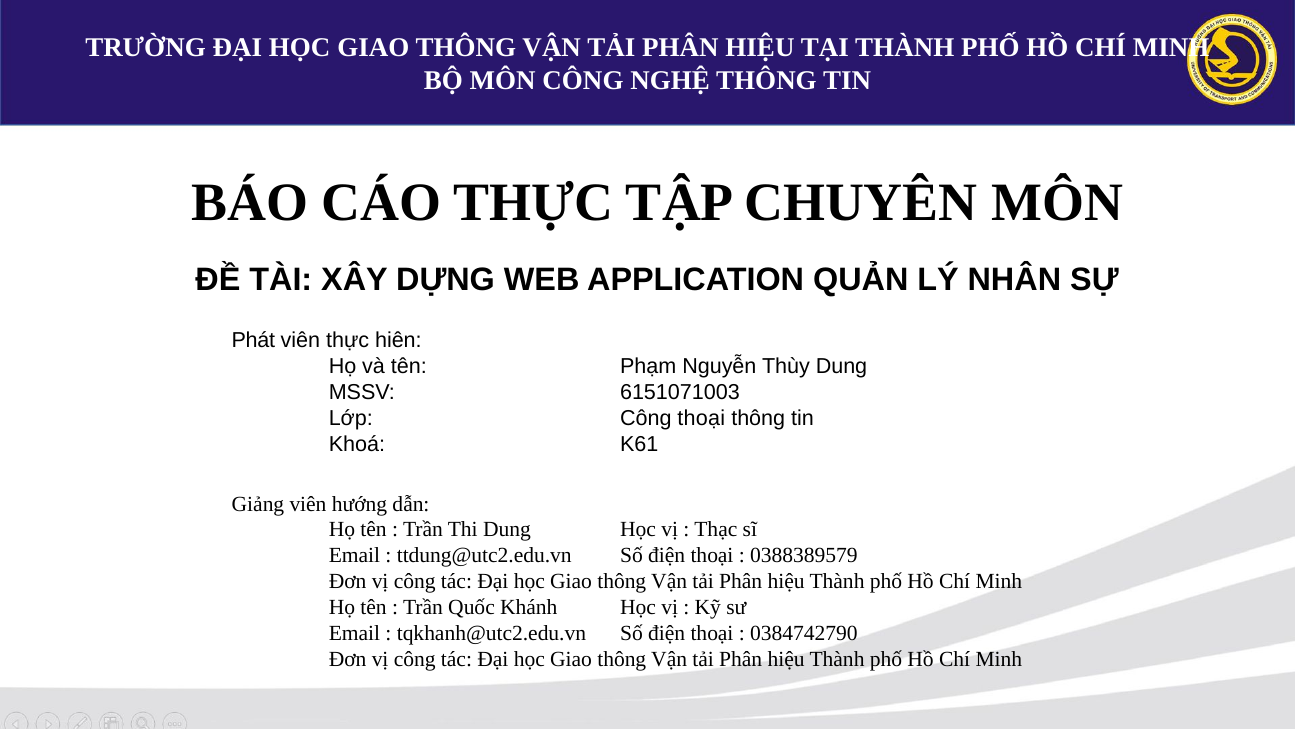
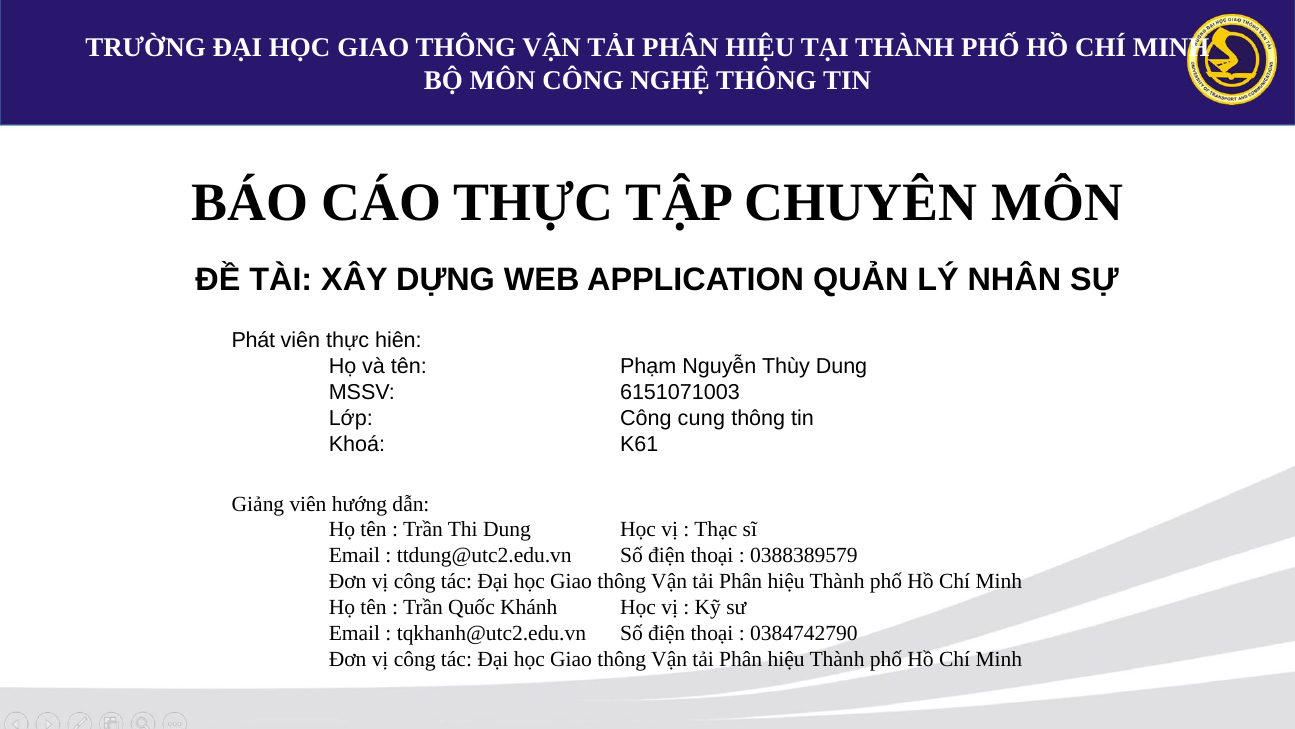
Công thoại: thoại -> cung (701, 418)
